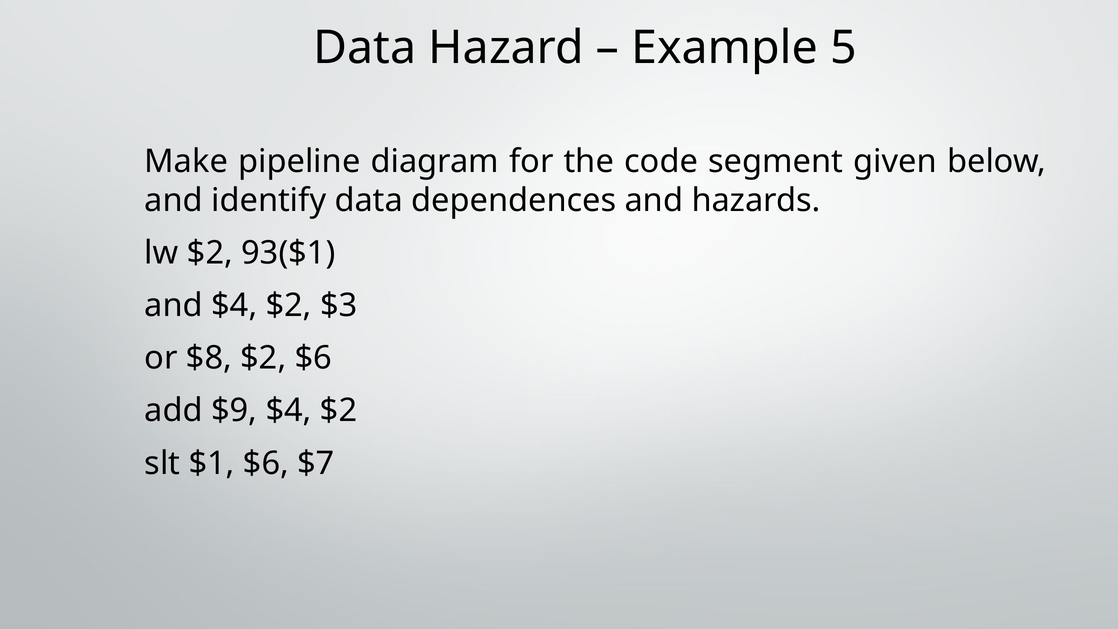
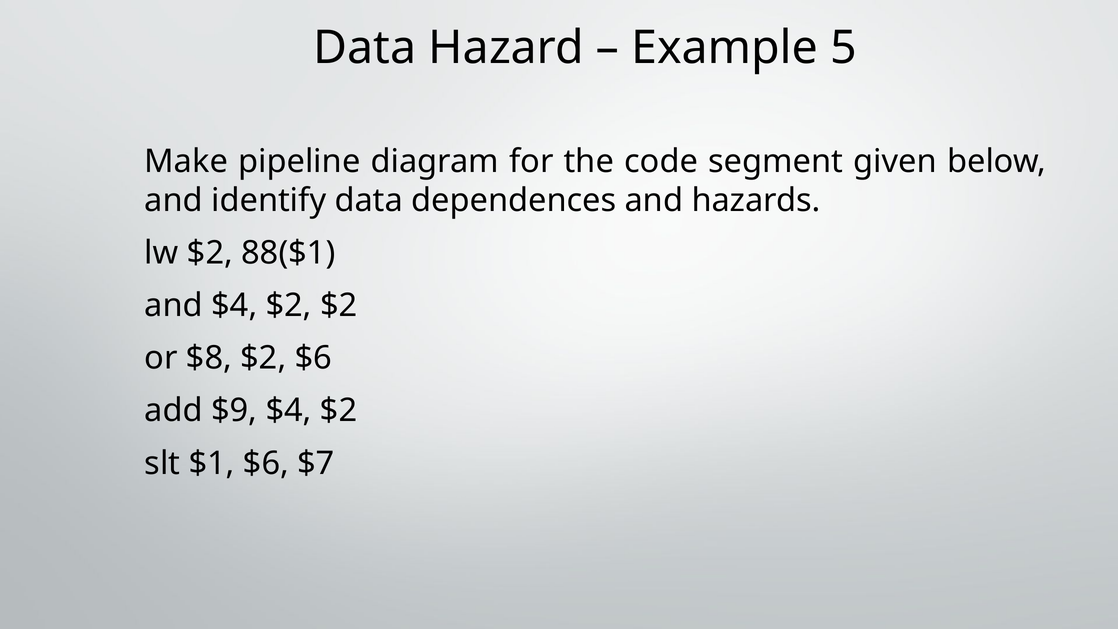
93($1: 93($1 -> 88($1 (288, 253)
$2 $3: $3 -> $2 (339, 305)
